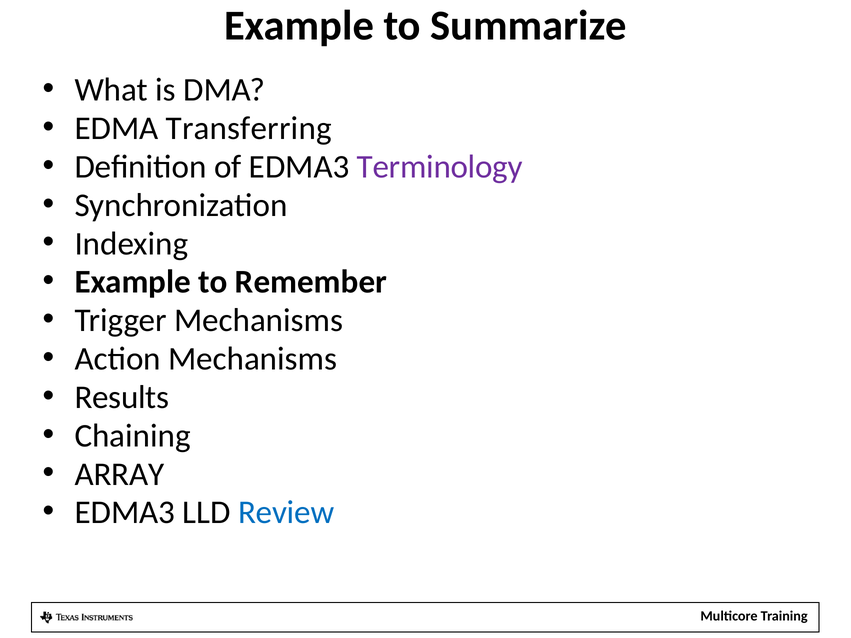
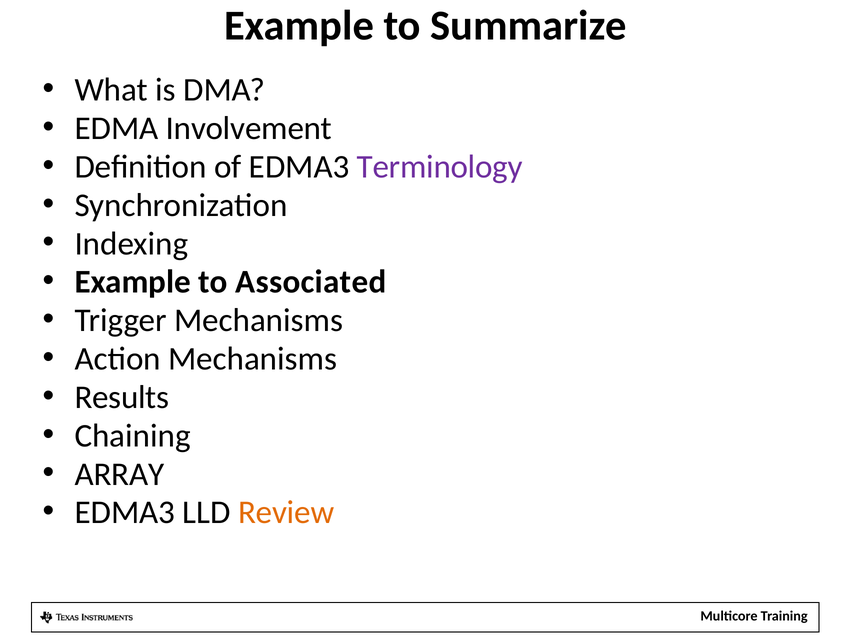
Transferring: Transferring -> Involvement (249, 128)
Remember: Remember -> Associated (311, 282)
Review colour: blue -> orange (286, 513)
